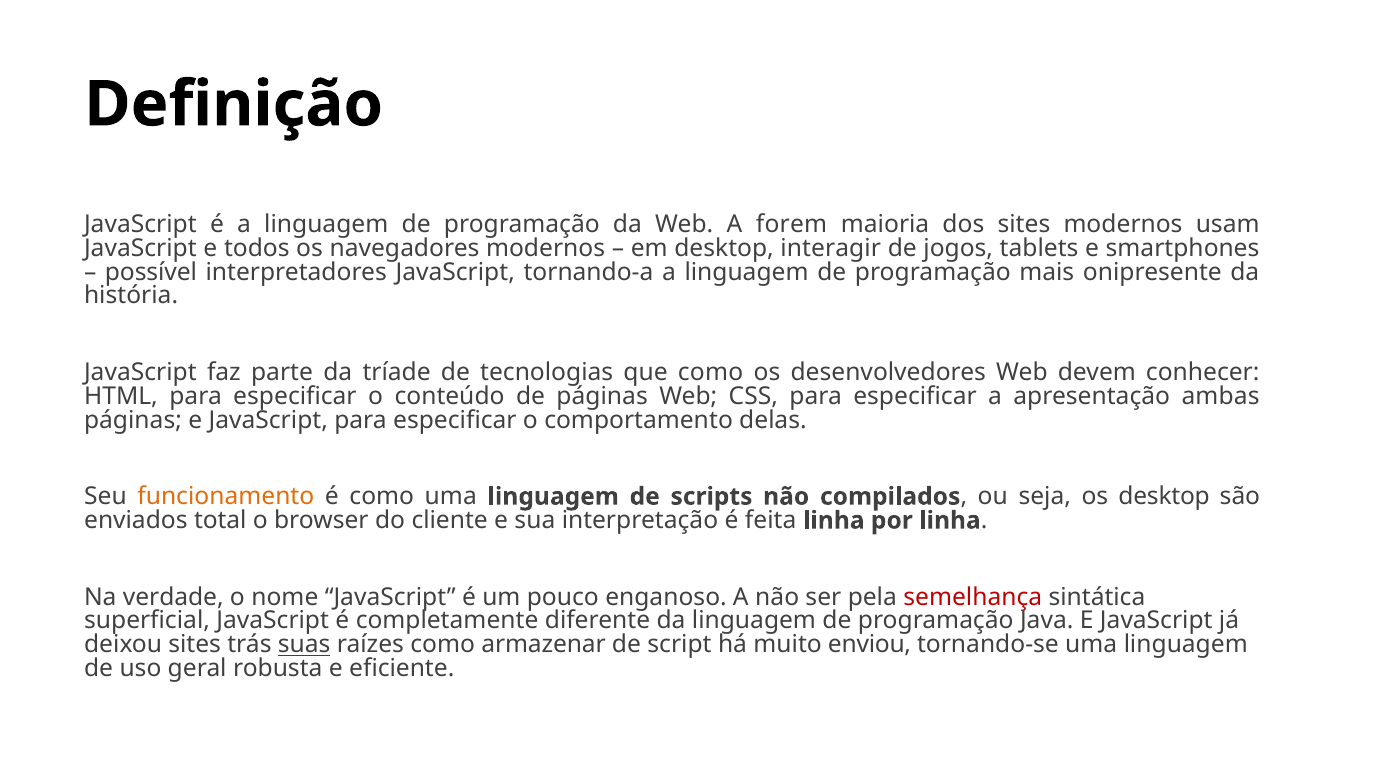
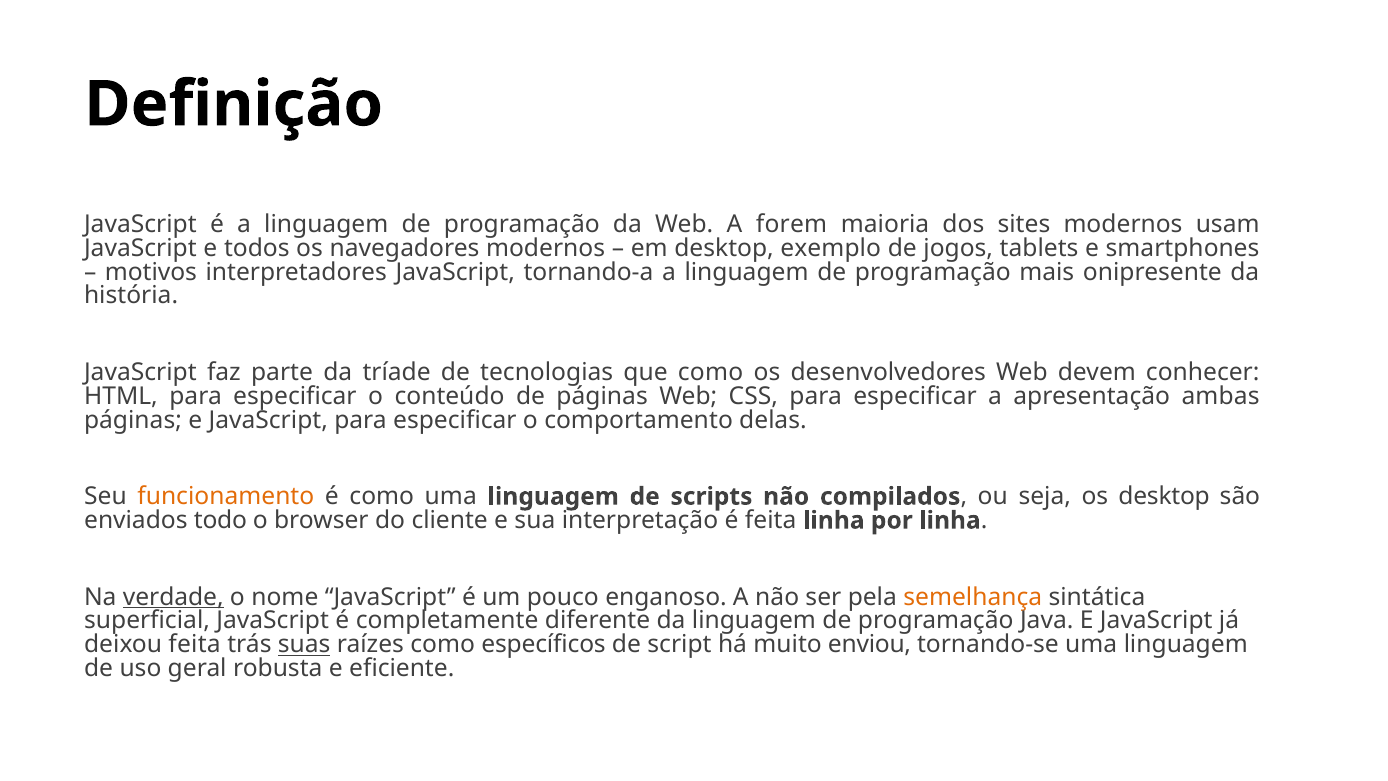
interagir: interagir -> exemplo (831, 248)
possível: possível -> motivos (151, 272)
total: total -> todo (220, 520)
verdade underline: none -> present (173, 597)
semelhança colour: red -> orange (973, 597)
deixou sites: sites -> feita (195, 645)
armazenar: armazenar -> específicos (544, 645)
